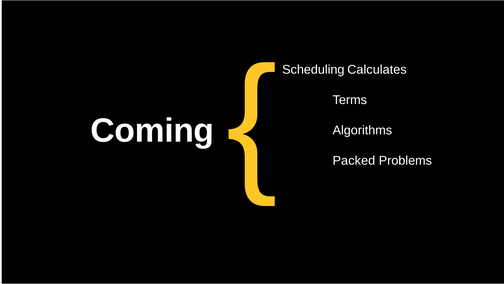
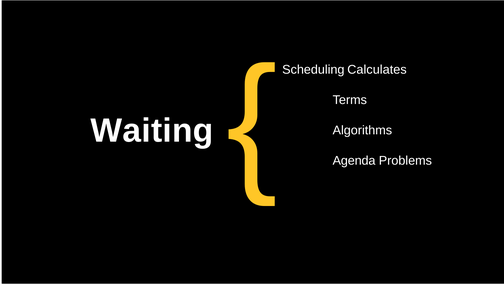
Coming: Coming -> Waiting (152, 130)
Packed: Packed -> Agenda (354, 160)
